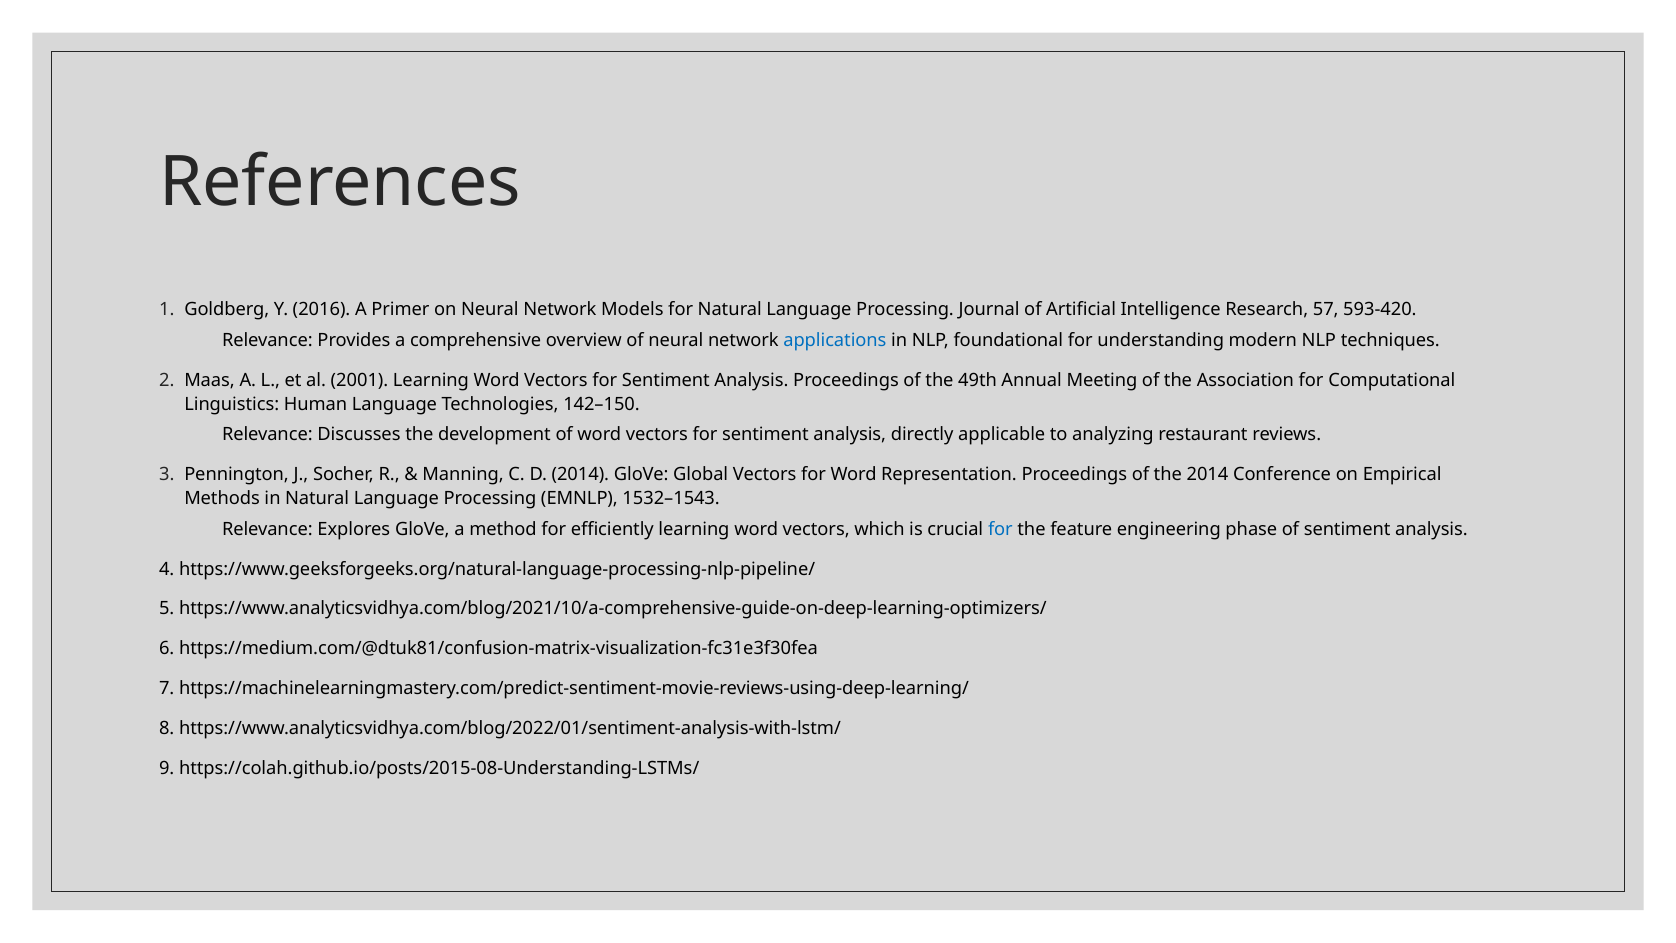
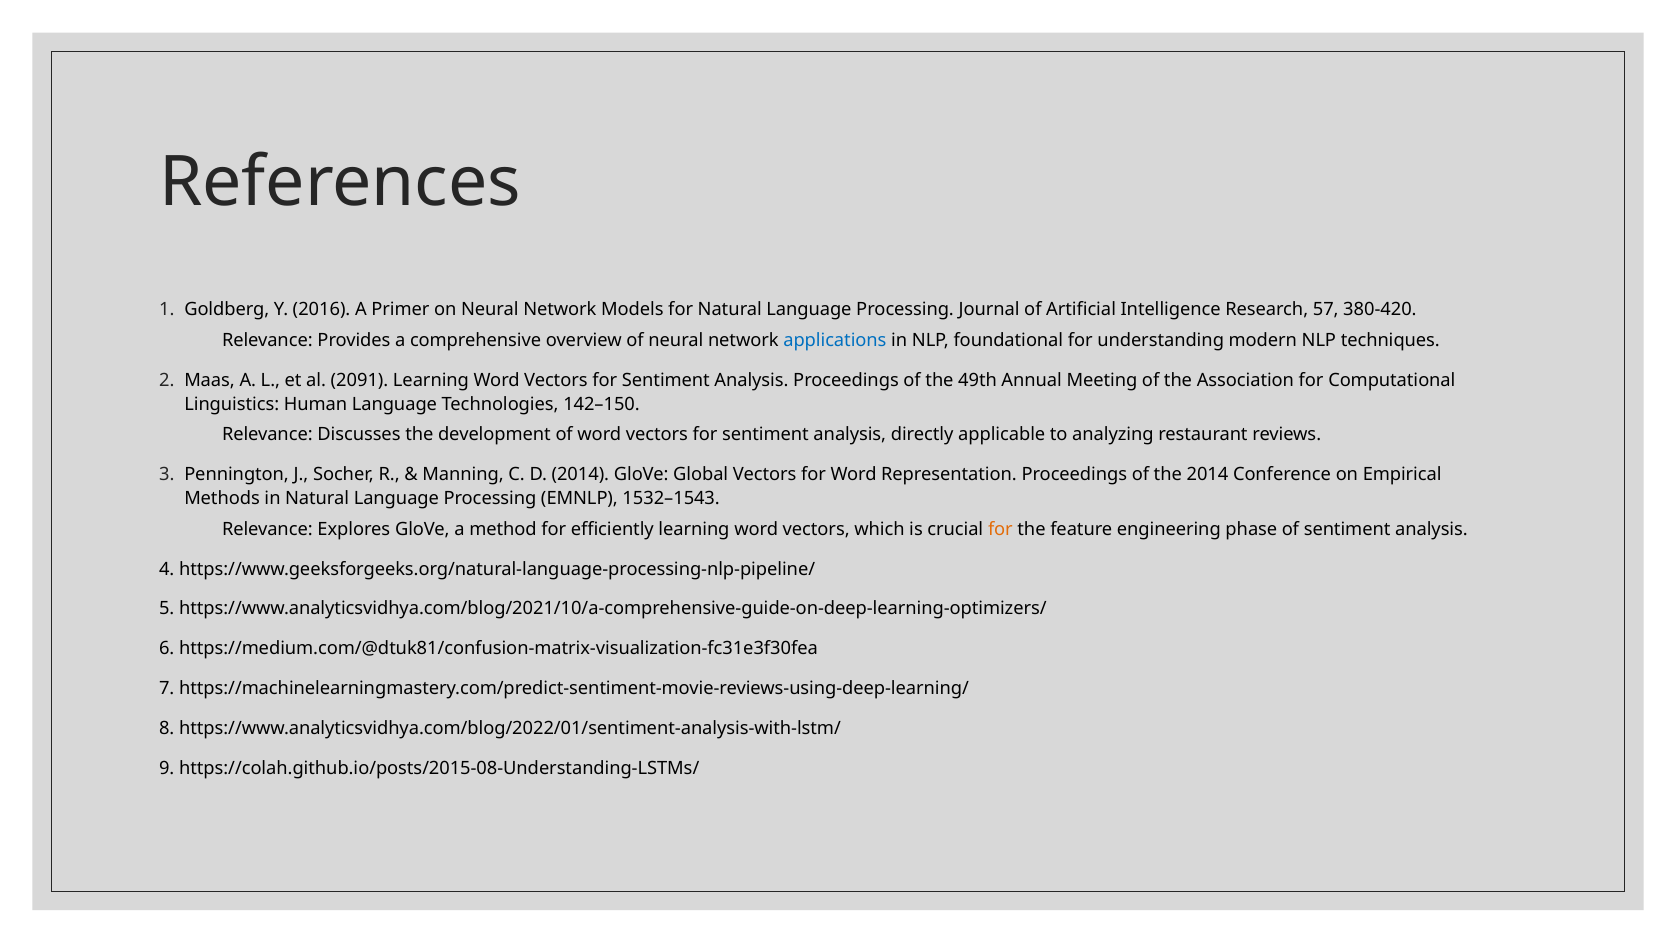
593-420: 593-420 -> 380-420 (1380, 310)
2001: 2001 -> 2091 (360, 380)
for colour: blue -> orange (1000, 529)
